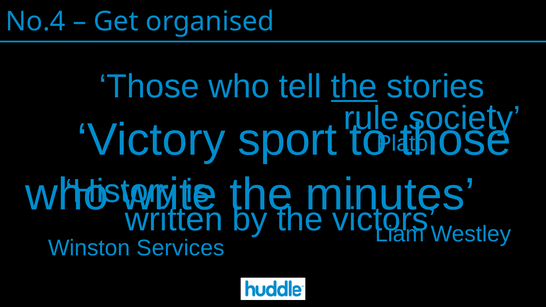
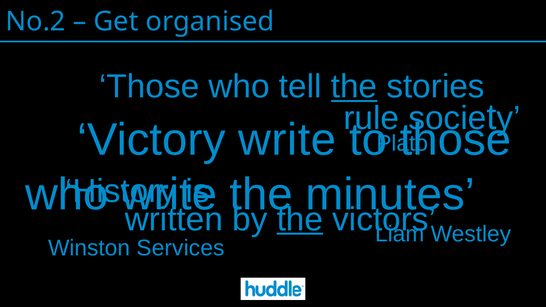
No.4: No.4 -> No.2 (36, 22)
Victory sport: sport -> write (287, 140)
the underline: none -> present (300, 219)
